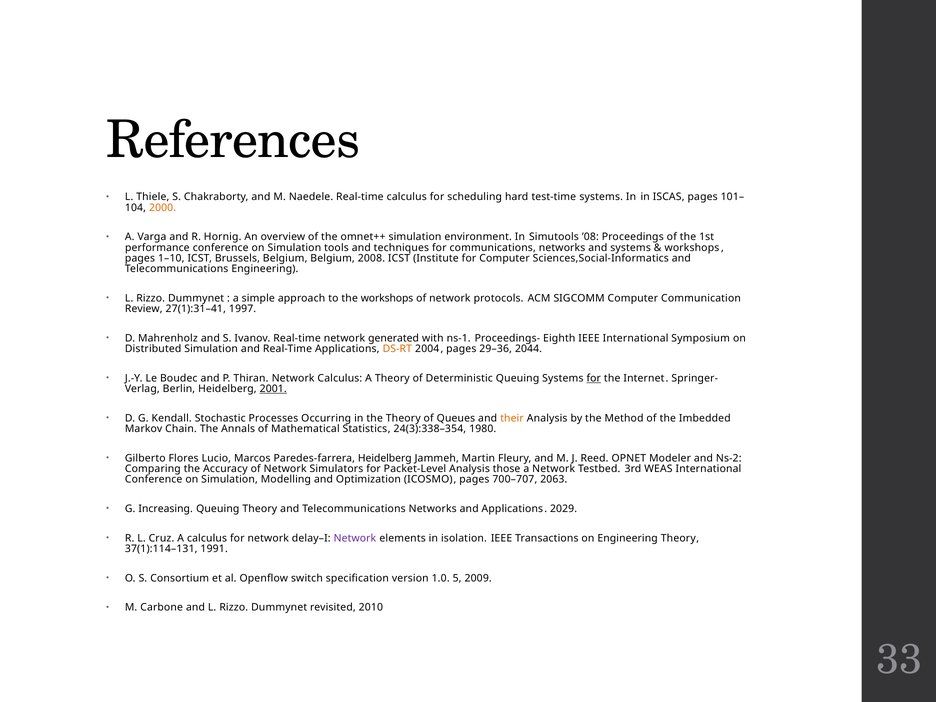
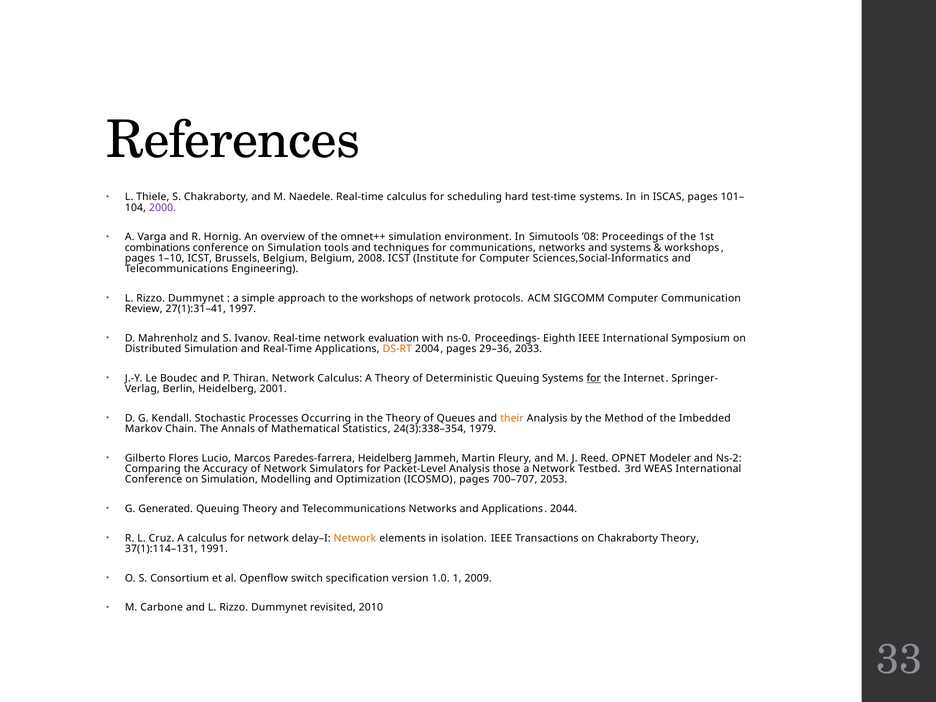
2000 colour: orange -> purple (163, 208)
performance: performance -> combinations (157, 248)
generated: generated -> evaluation (394, 338)
ns-1: ns-1 -> ns-0 (459, 338)
2044: 2044 -> 2033 (529, 349)
2001 underline: present -> none (273, 389)
1980: 1980 -> 1979 (483, 429)
2063: 2063 -> 2053 (554, 479)
Increasing: Increasing -> Generated (166, 509)
2029: 2029 -> 2044 (564, 509)
Network colour: purple -> orange (355, 538)
on Engineering: Engineering -> Chakraborty (628, 538)
5: 5 -> 1 (457, 578)
